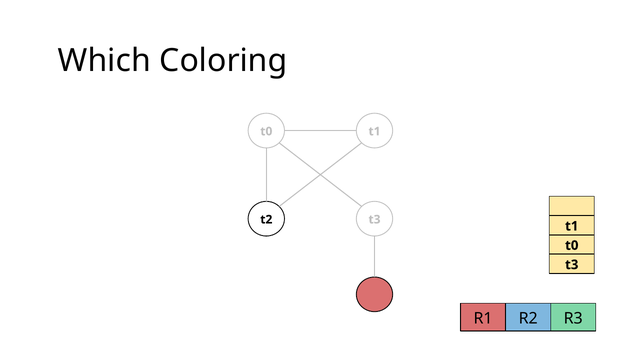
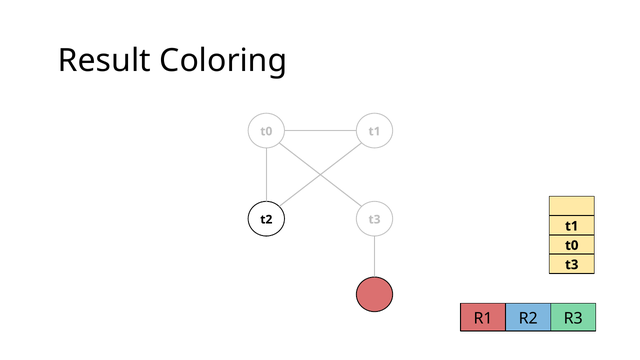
Which: Which -> Result (104, 60)
